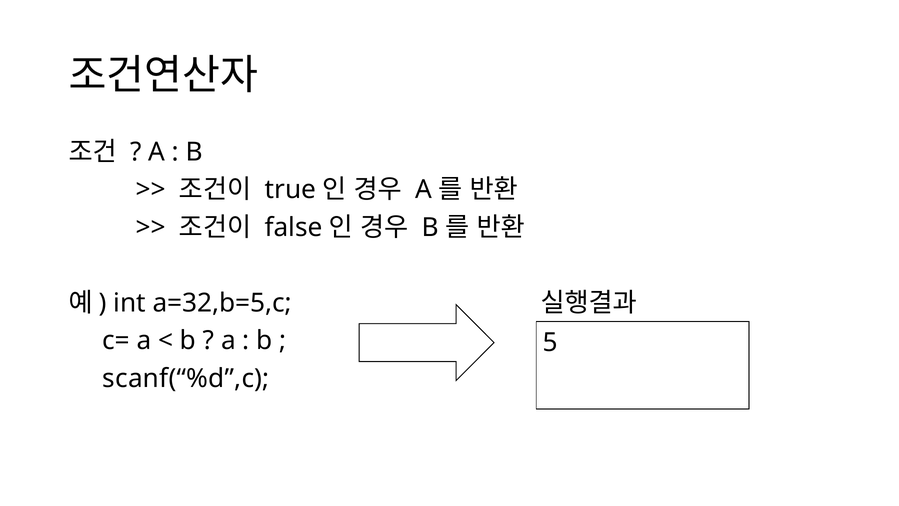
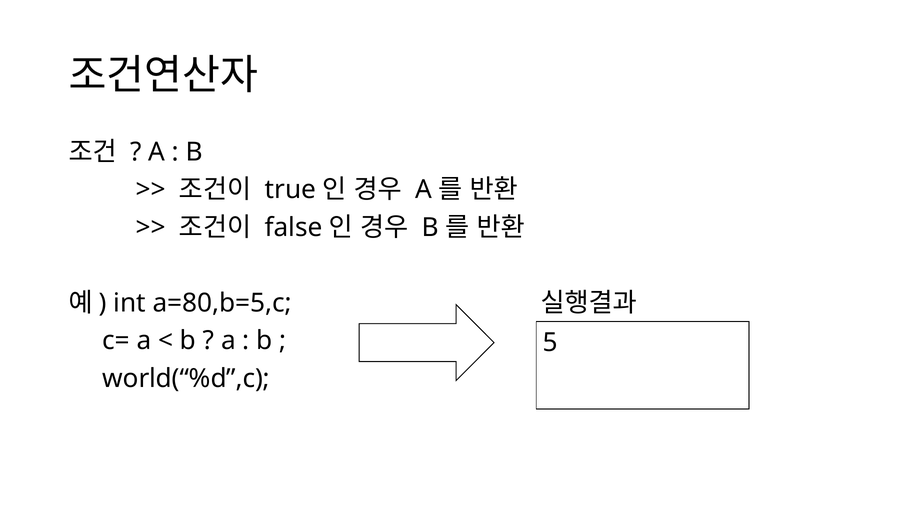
a=32,b=5,c: a=32,b=5,c -> a=80,b=5,c (222, 303)
scanf(“%d”,c: scanf(“%d”,c -> world(“%d”,c (186, 378)
